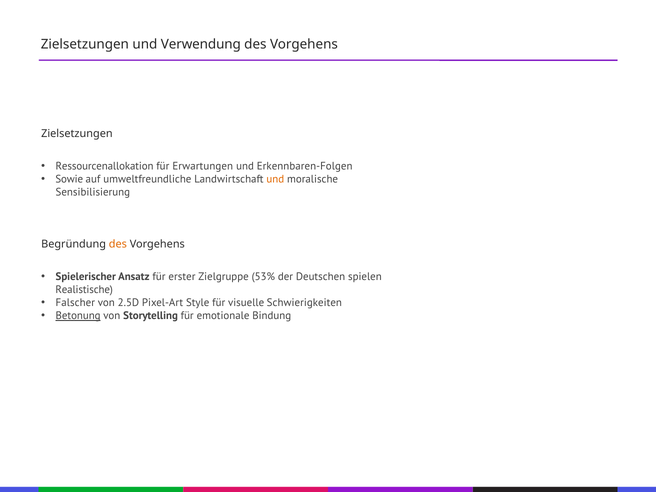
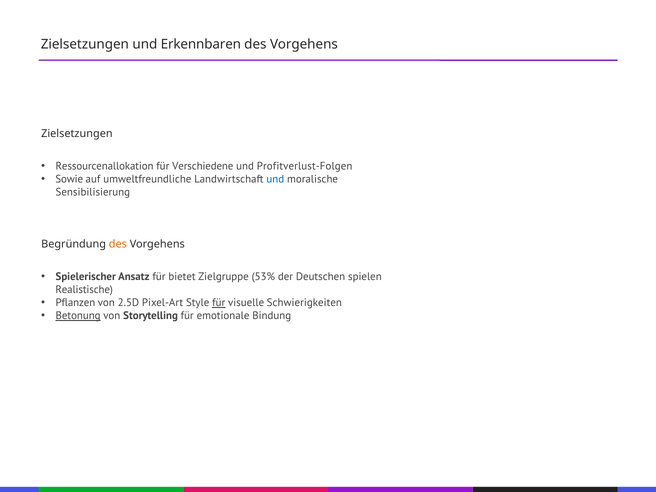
Verwendung: Verwendung -> Erkennbaren (201, 44)
Erwartungen: Erwartungen -> Verschiedene (203, 166)
Erkennbaren-Folgen: Erkennbaren-Folgen -> Profitverlust-Folgen (305, 166)
und colour: orange -> blue (275, 179)
erster: erster -> bietet (182, 277)
Falscher: Falscher -> Pflanzen (75, 303)
für underline: none -> present (219, 303)
